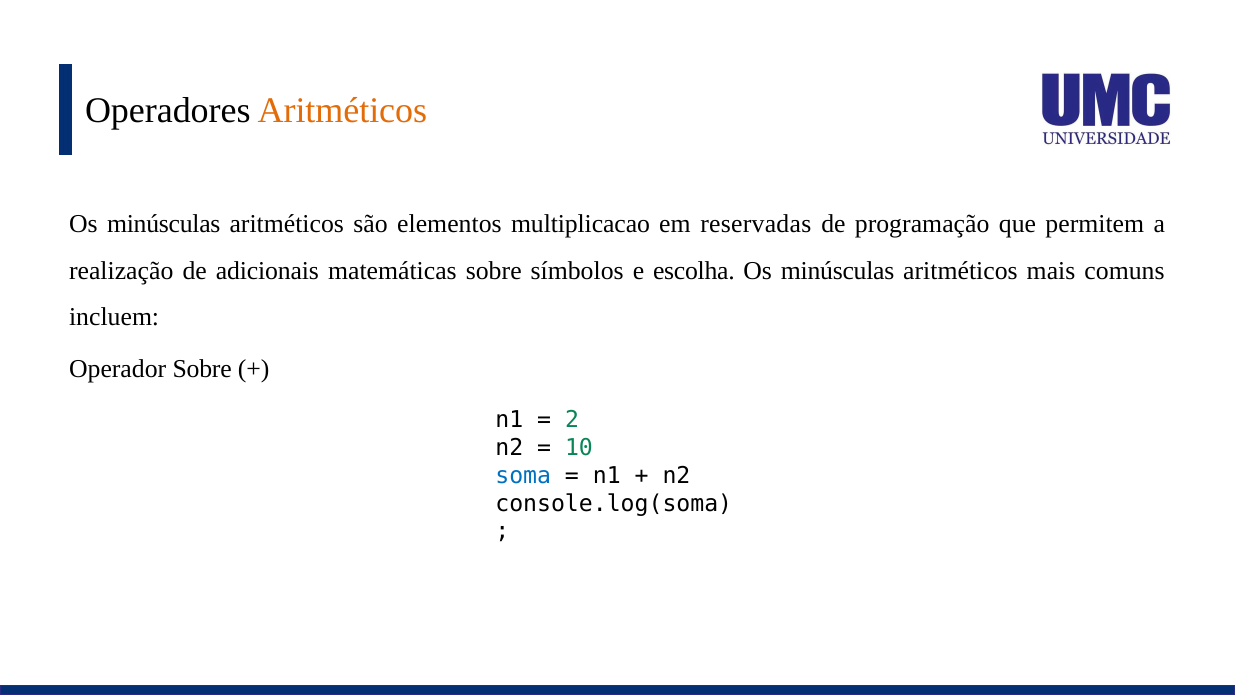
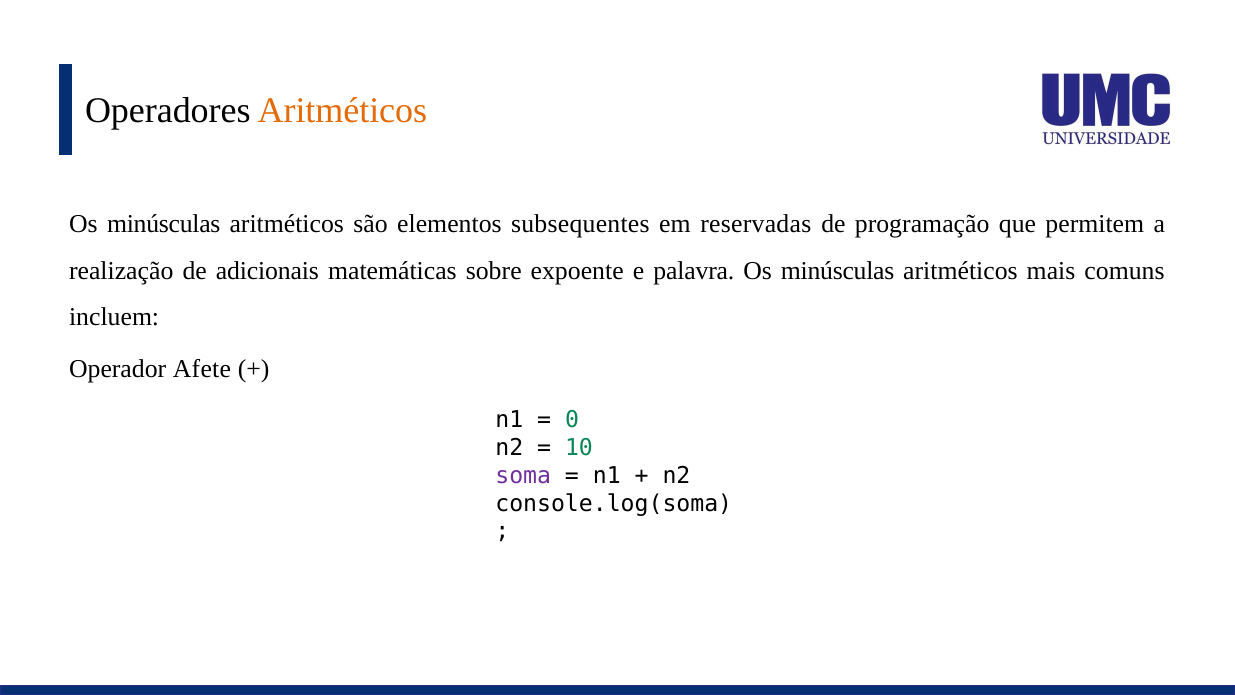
multiplicacao: multiplicacao -> subsequentes (580, 224)
símbolos: símbolos -> expoente (577, 270)
escolha: escolha -> palavra (694, 270)
Operador Sobre: Sobre -> Afete (202, 369)
2: 2 -> 0 (572, 420)
soma colour: blue -> purple (523, 475)
